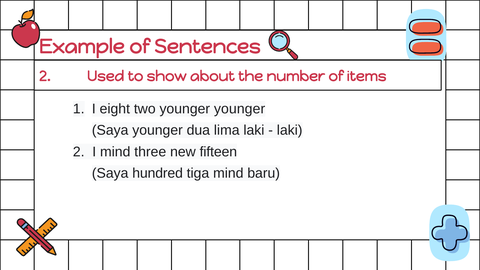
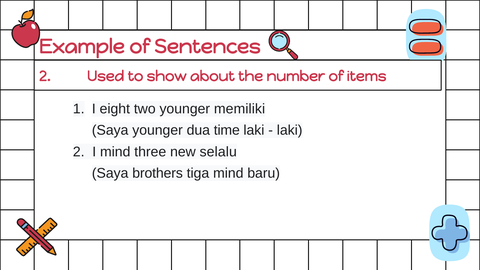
younger younger: younger -> memiliki (240, 109)
lima: lima -> time (227, 130)
fifteen: fifteen -> selalu (218, 152)
hundred: hundred -> brothers (158, 173)
